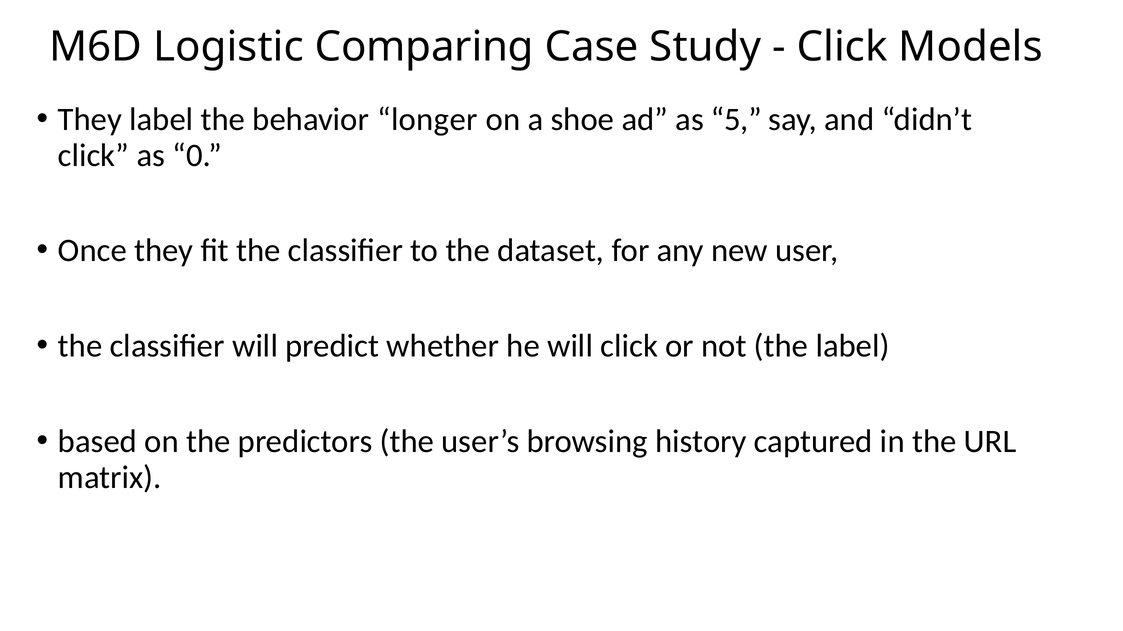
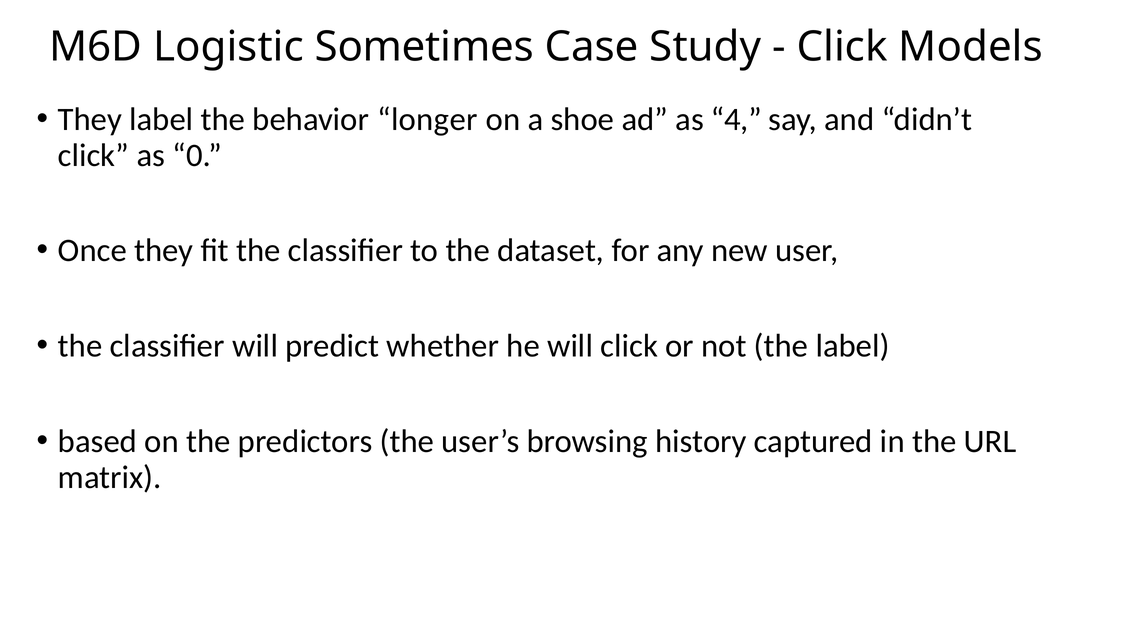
Comparing: Comparing -> Sometimes (424, 47)
5: 5 -> 4 (736, 120)
